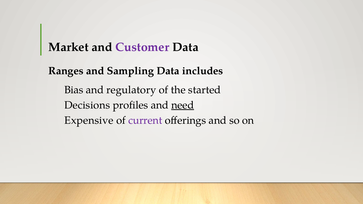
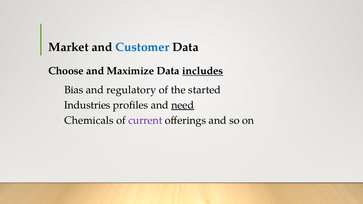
Customer colour: purple -> blue (142, 47)
Ranges: Ranges -> Choose (66, 71)
Sampling: Sampling -> Maximize (130, 71)
includes underline: none -> present (203, 71)
Decisions: Decisions -> Industries (87, 105)
Expensive: Expensive -> Chemicals (89, 120)
